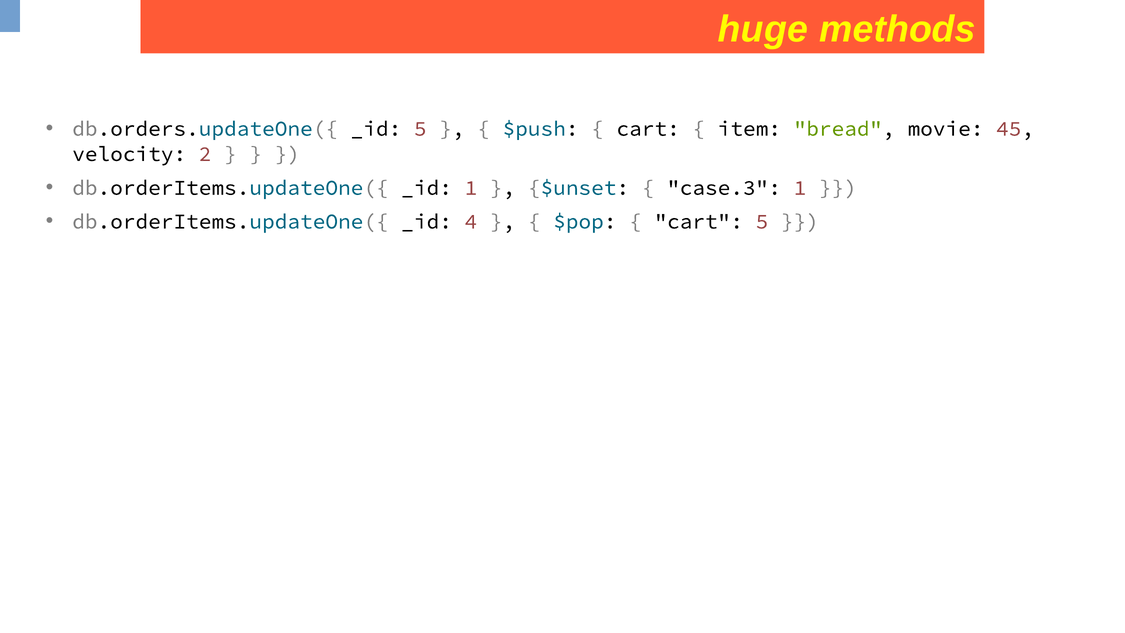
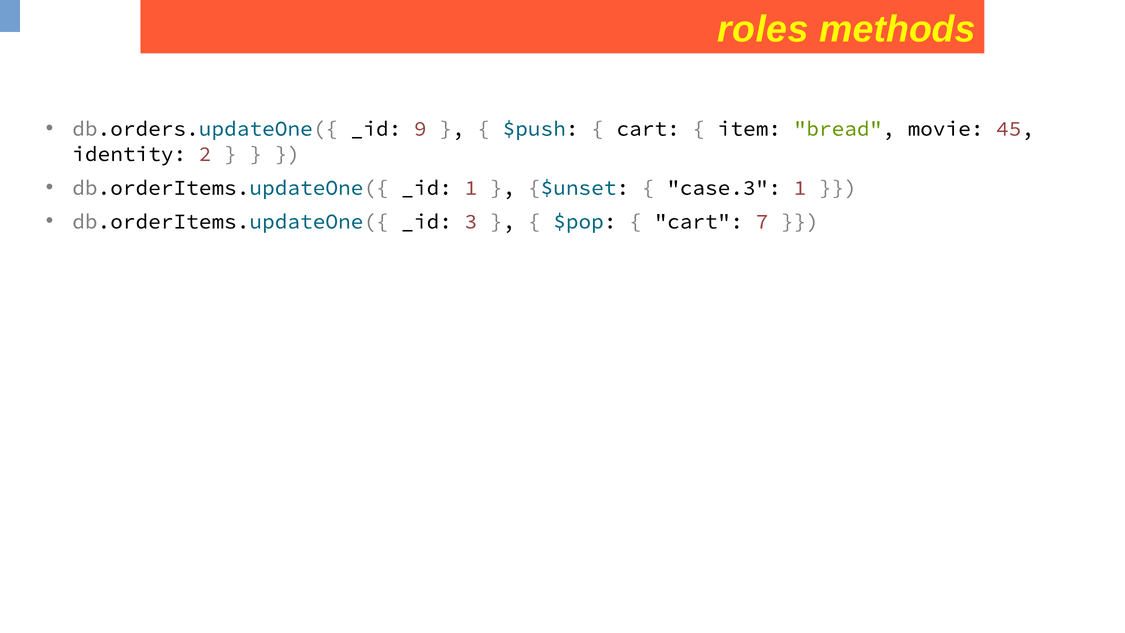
huge: huge -> roles (763, 29)
_id 5: 5 -> 9 (420, 129)
velocity: velocity -> identity (129, 154)
4: 4 -> 3 (471, 221)
cart 5: 5 -> 7 (762, 221)
